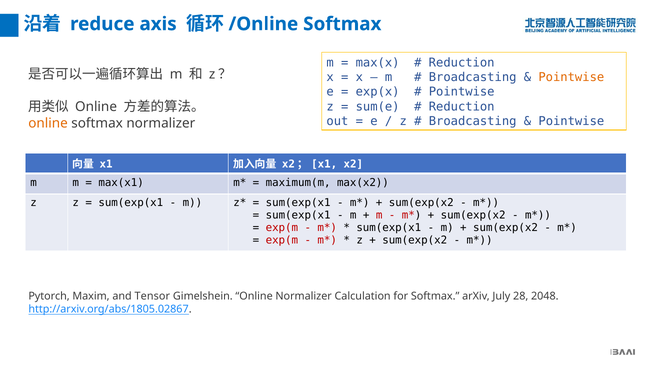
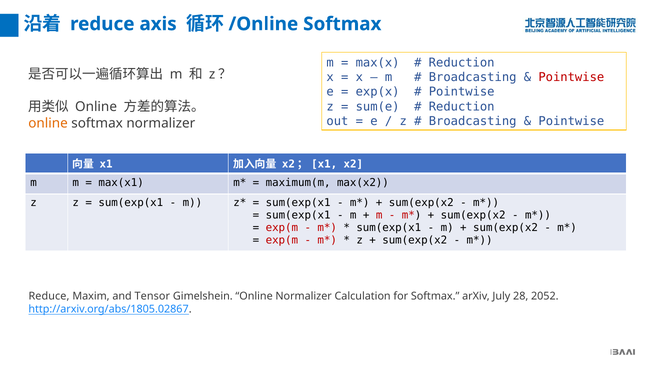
Pointwise colour: orange -> red (571, 77)
Pytorch: Pytorch -> Reduce (49, 296)
2048: 2048 -> 2052 (545, 296)
